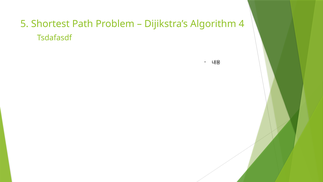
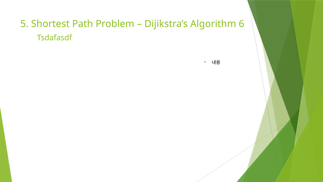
4: 4 -> 6 (242, 24)
